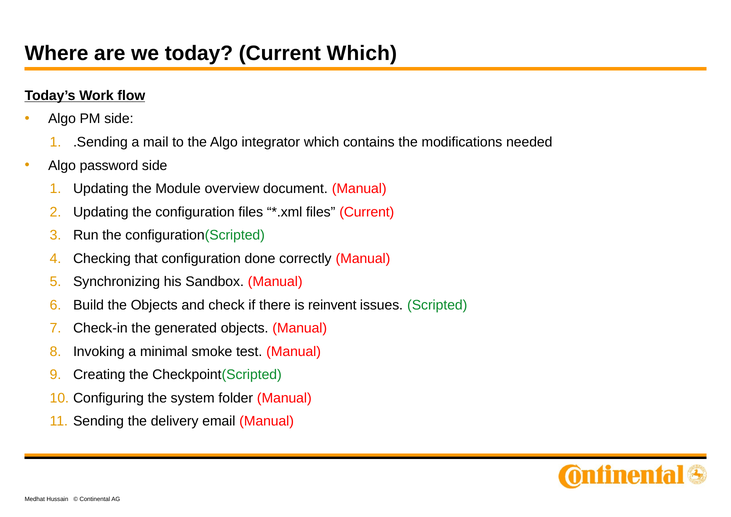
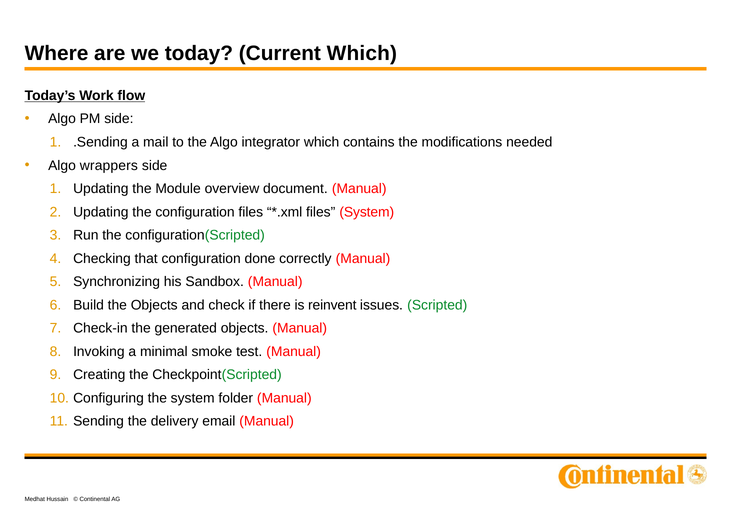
password: password -> wrappers (109, 165)
files Current: Current -> System (367, 212)
